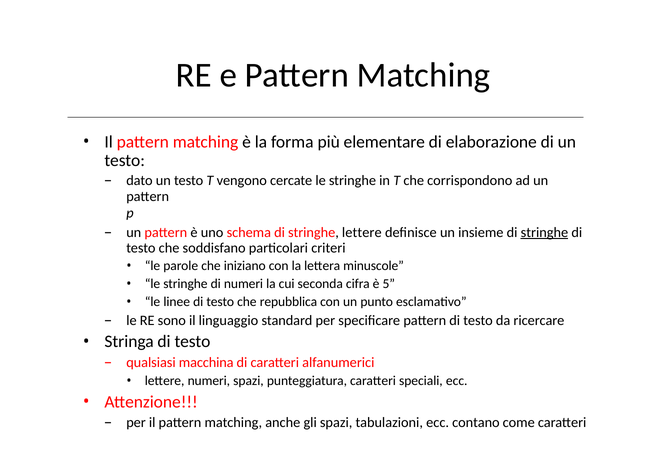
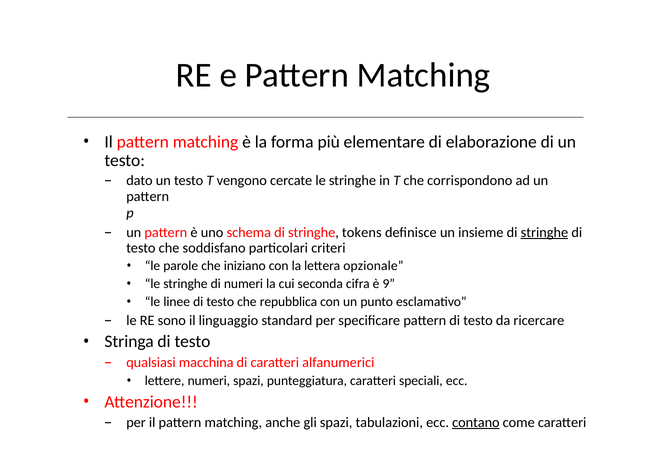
stringhe lettere: lettere -> tokens (362, 232)
minuscole: minuscole -> opzionale (373, 266)
5: 5 -> 9 (389, 284)
contano underline: none -> present (476, 422)
